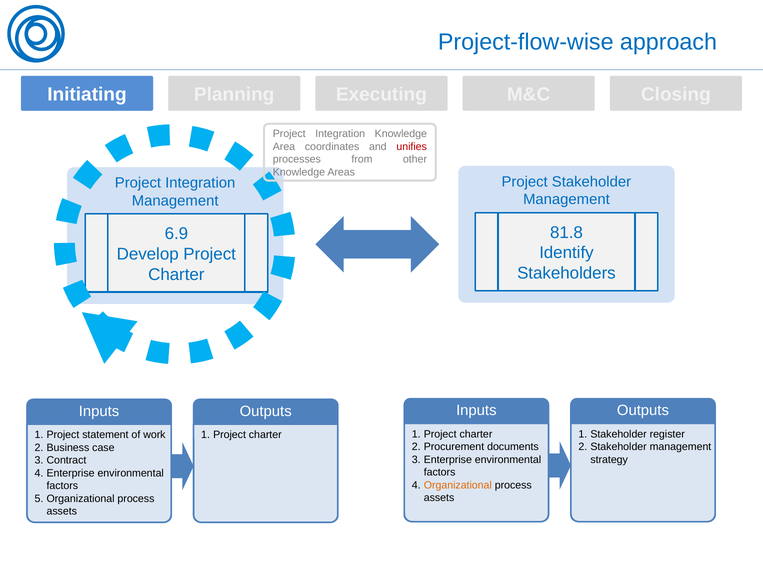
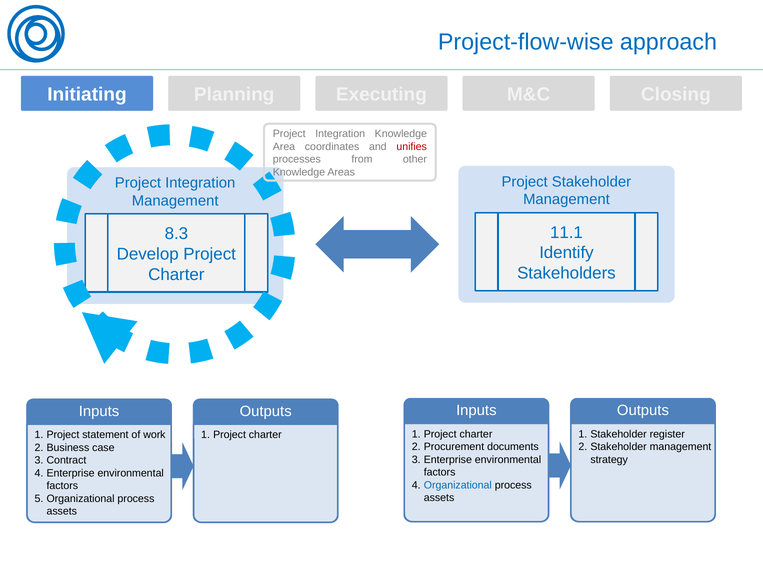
81.8: 81.8 -> 11.1 (566, 233)
6.9: 6.9 -> 8.3 (176, 234)
Organizational colour: orange -> blue (458, 485)
